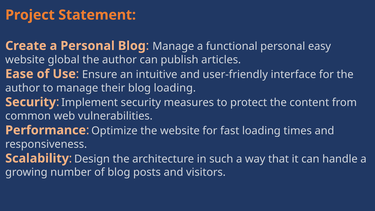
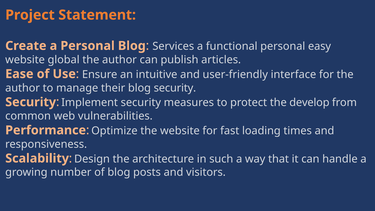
Manage: Manage -> Services (173, 46)
blog loading: loading -> security (175, 88)
content: content -> develop (309, 103)
